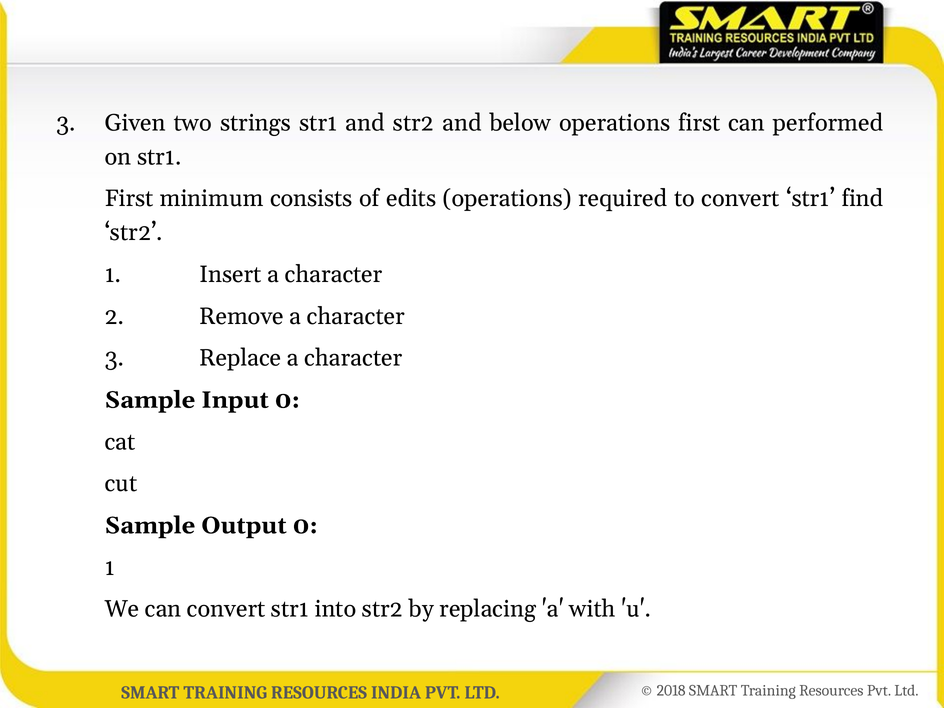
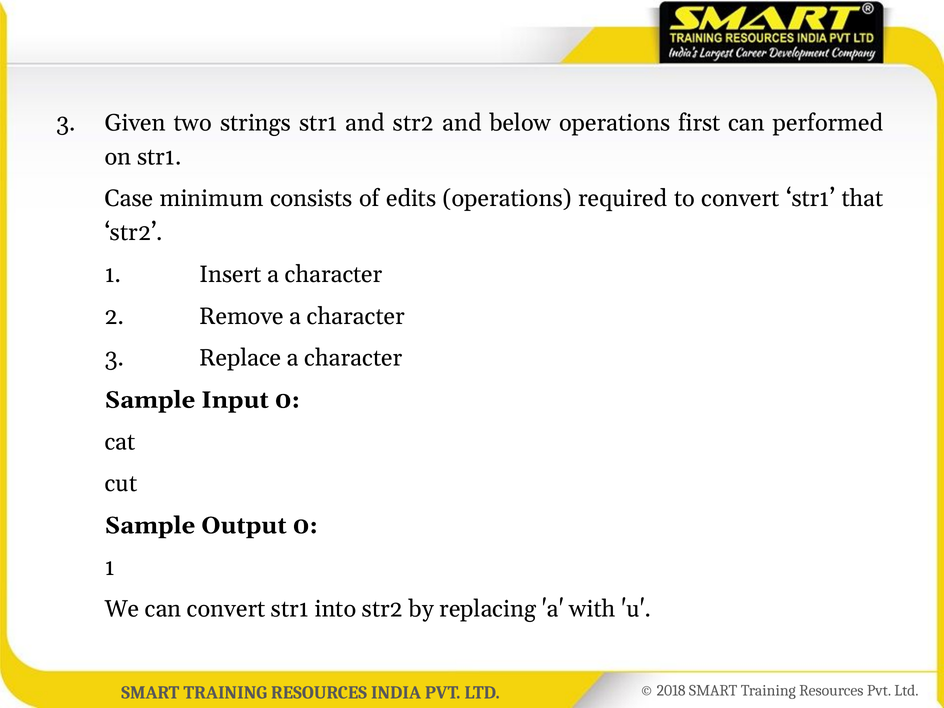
First: First -> Case (129, 199)
find: find -> that (862, 199)
